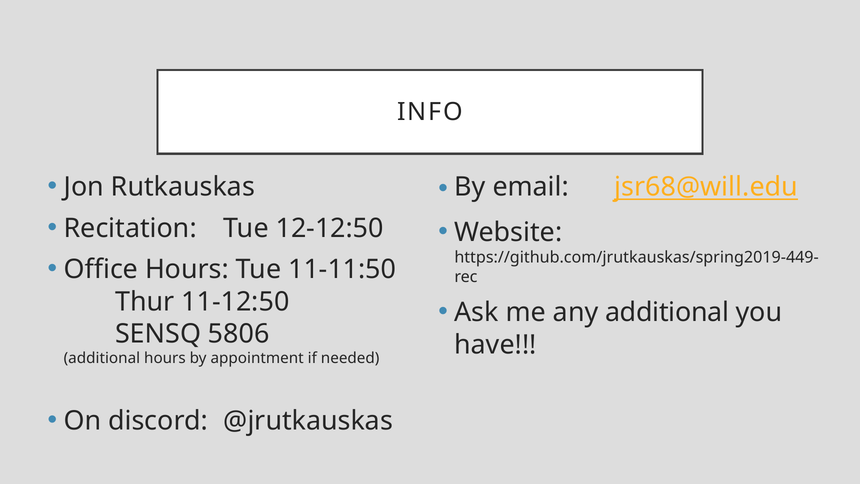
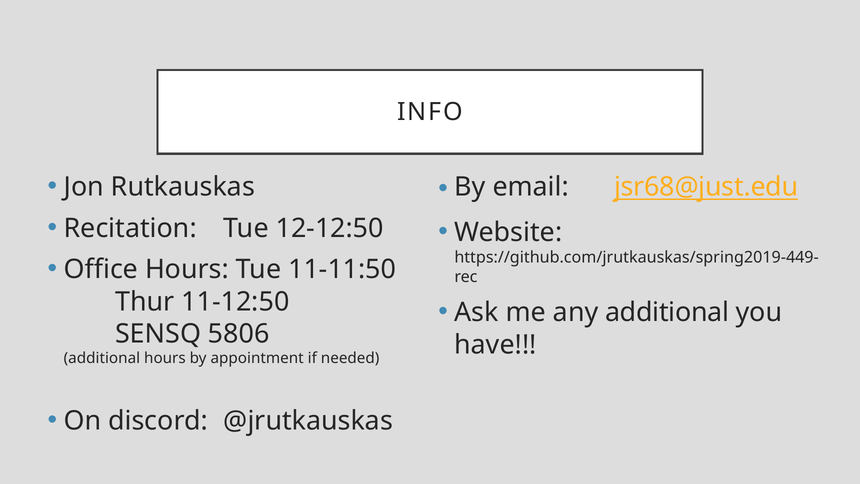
jsr68@will.edu: jsr68@will.edu -> jsr68@just.edu (706, 187)
